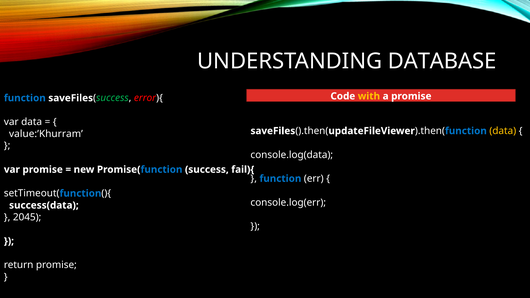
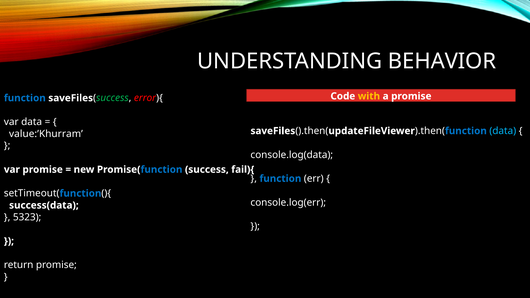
DATABASE: DATABASE -> BEHAVIOR (442, 61)
data colour: yellow -> light blue (503, 131)
2045: 2045 -> 5323 (27, 217)
